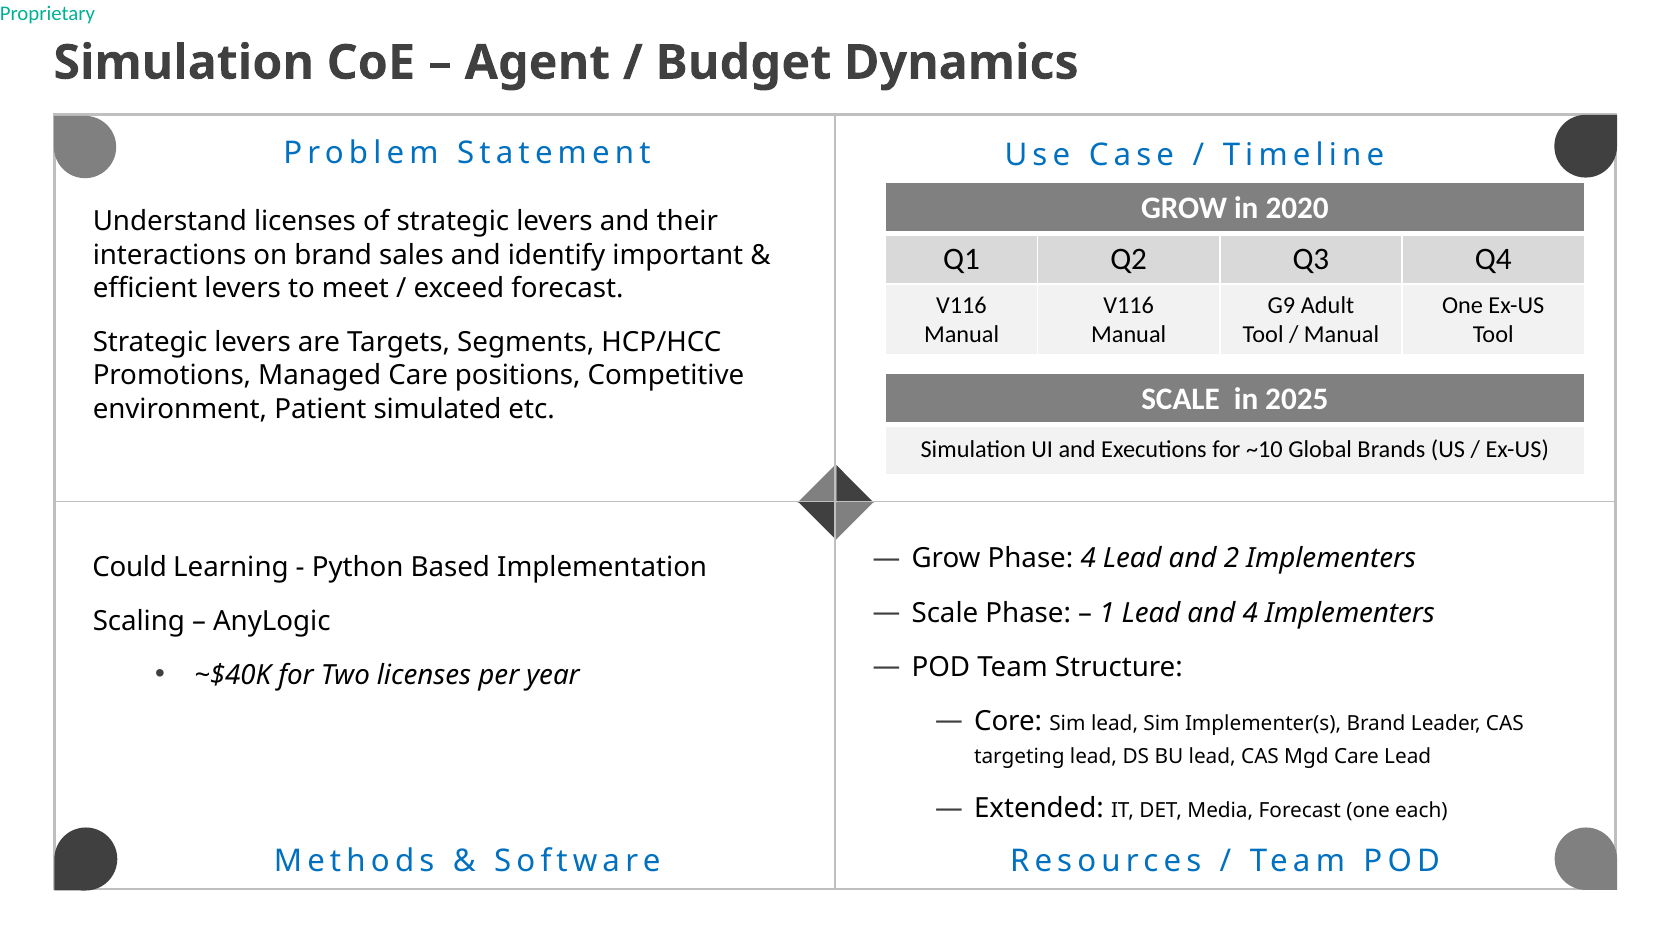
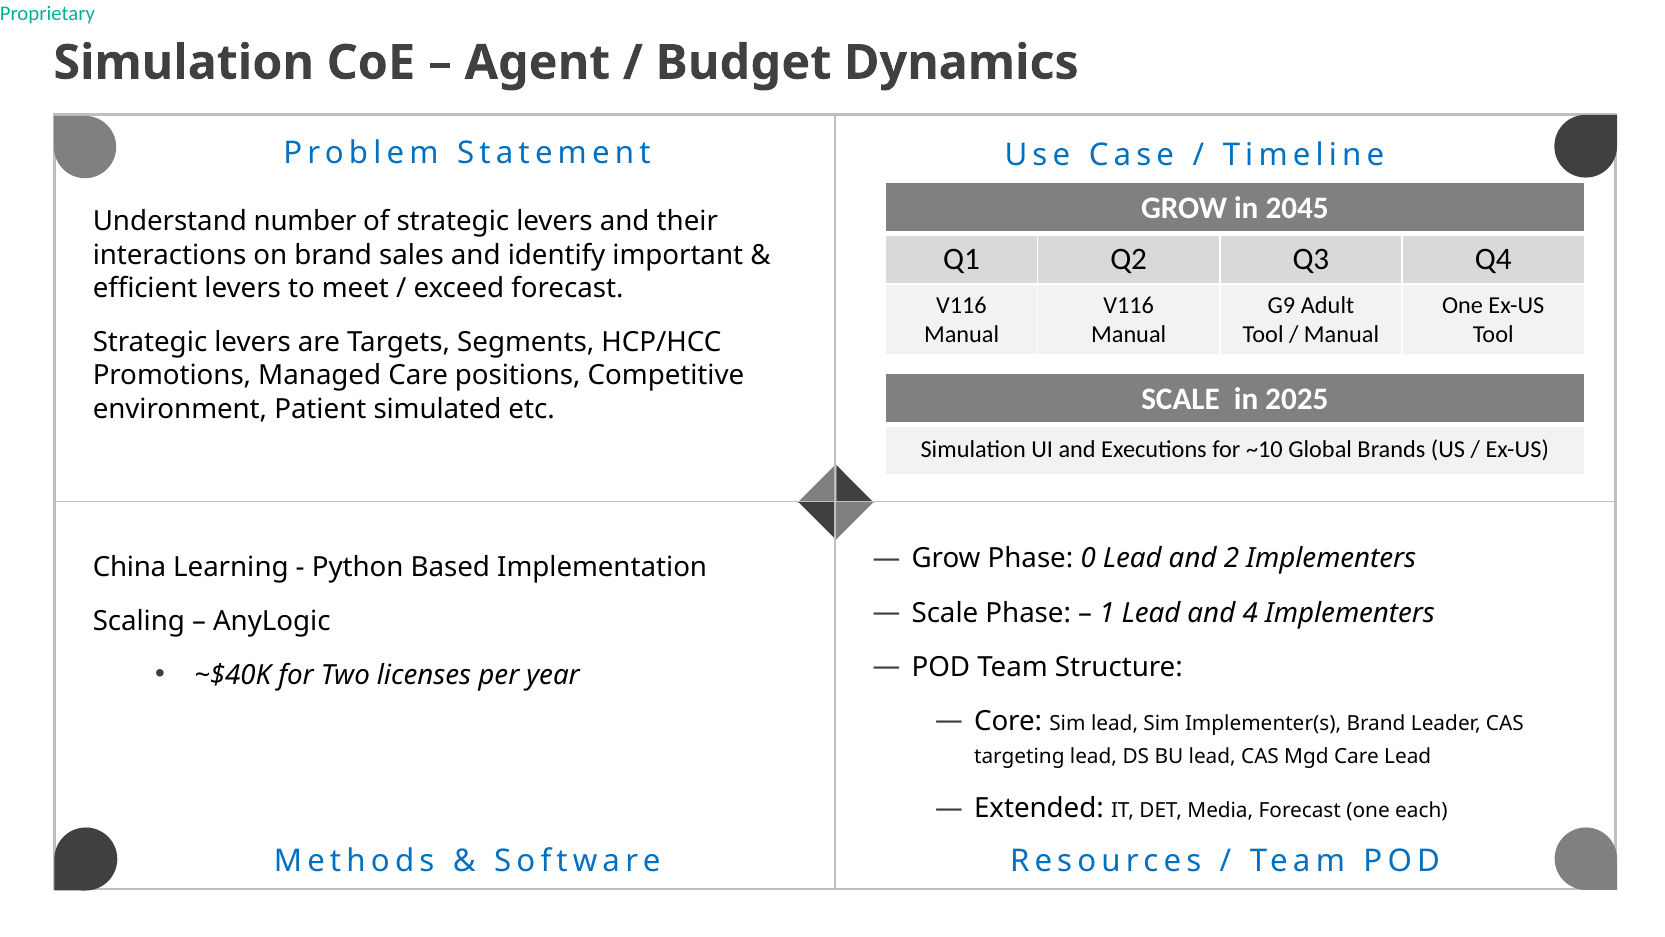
2020: 2020 -> 2045 (1297, 208)
Understand licenses: licenses -> number (305, 222)
Phase 4: 4 -> 0 (1088, 559)
Could: Could -> China (130, 567)
